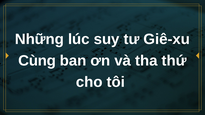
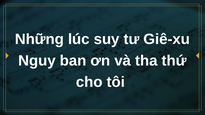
Cùng: Cùng -> Nguy (37, 61)
